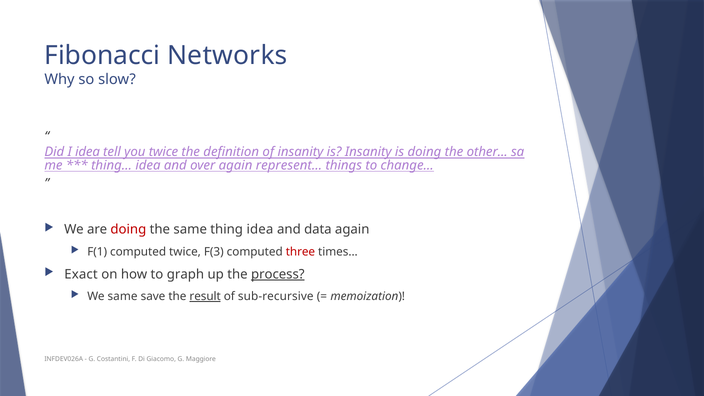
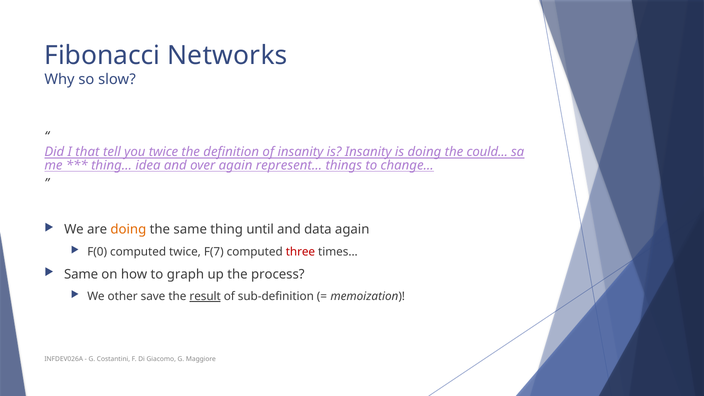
I idea: idea -> that (87, 152)
other: other -> could (487, 152)
doing colour: red -> orange (128, 230)
same thing idea: idea -> until (260, 230)
F(1: F(1 -> F(0 (97, 252)
F(3: F(3 -> F(7 (214, 252)
Exact: Exact -> Same (81, 274)
process underline: present -> none (278, 274)
We same: same -> other (123, 296)
sub-recursive: sub-recursive -> sub-definition (276, 296)
